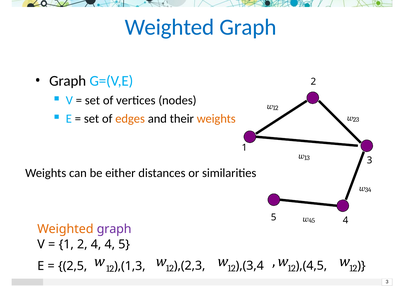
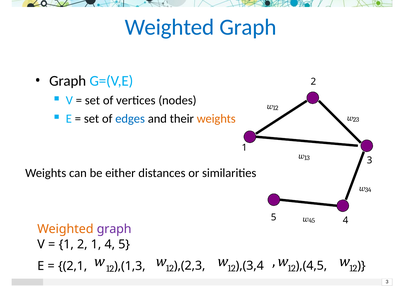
edges colour: orange -> blue (130, 119)
2 4: 4 -> 1 (96, 244)
2,5: 2,5 -> 2,1 (73, 266)
